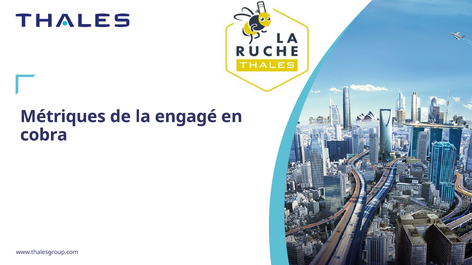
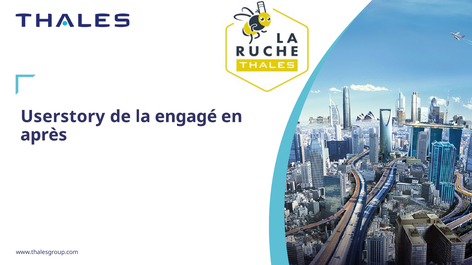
Métriques: Métriques -> Userstory (63, 117)
cobra: cobra -> après (44, 135)
